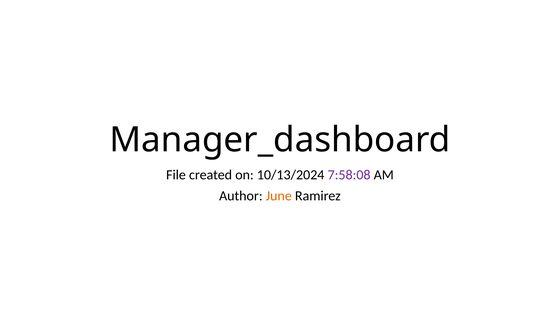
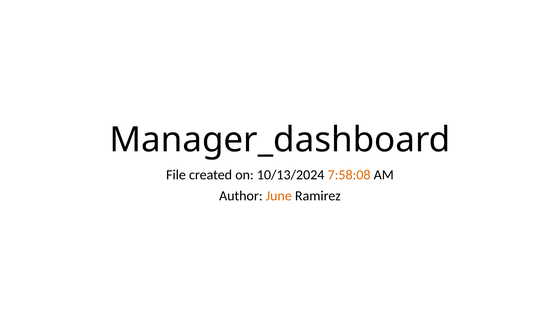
7:58:08 colour: purple -> orange (349, 175)
